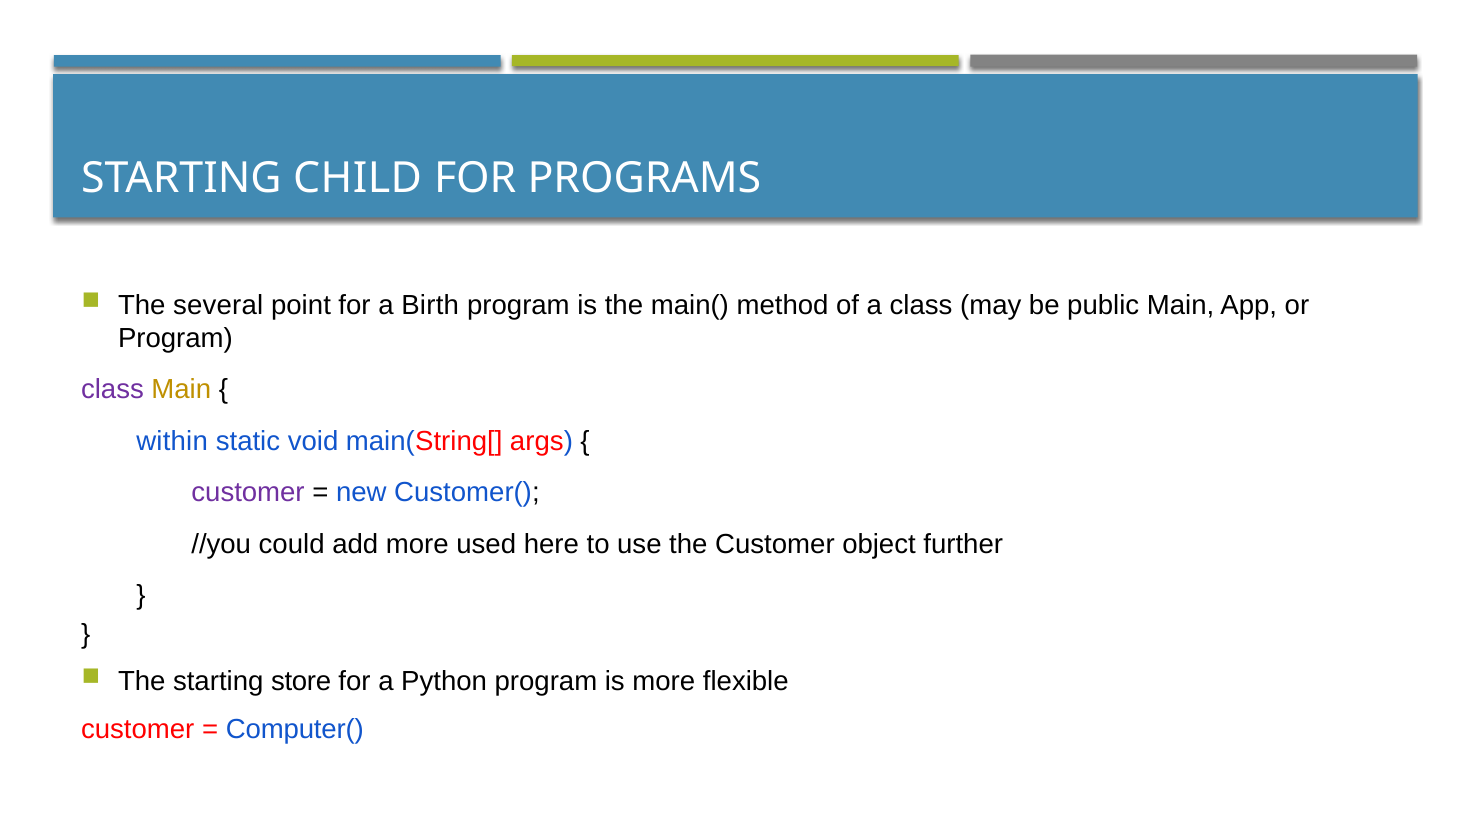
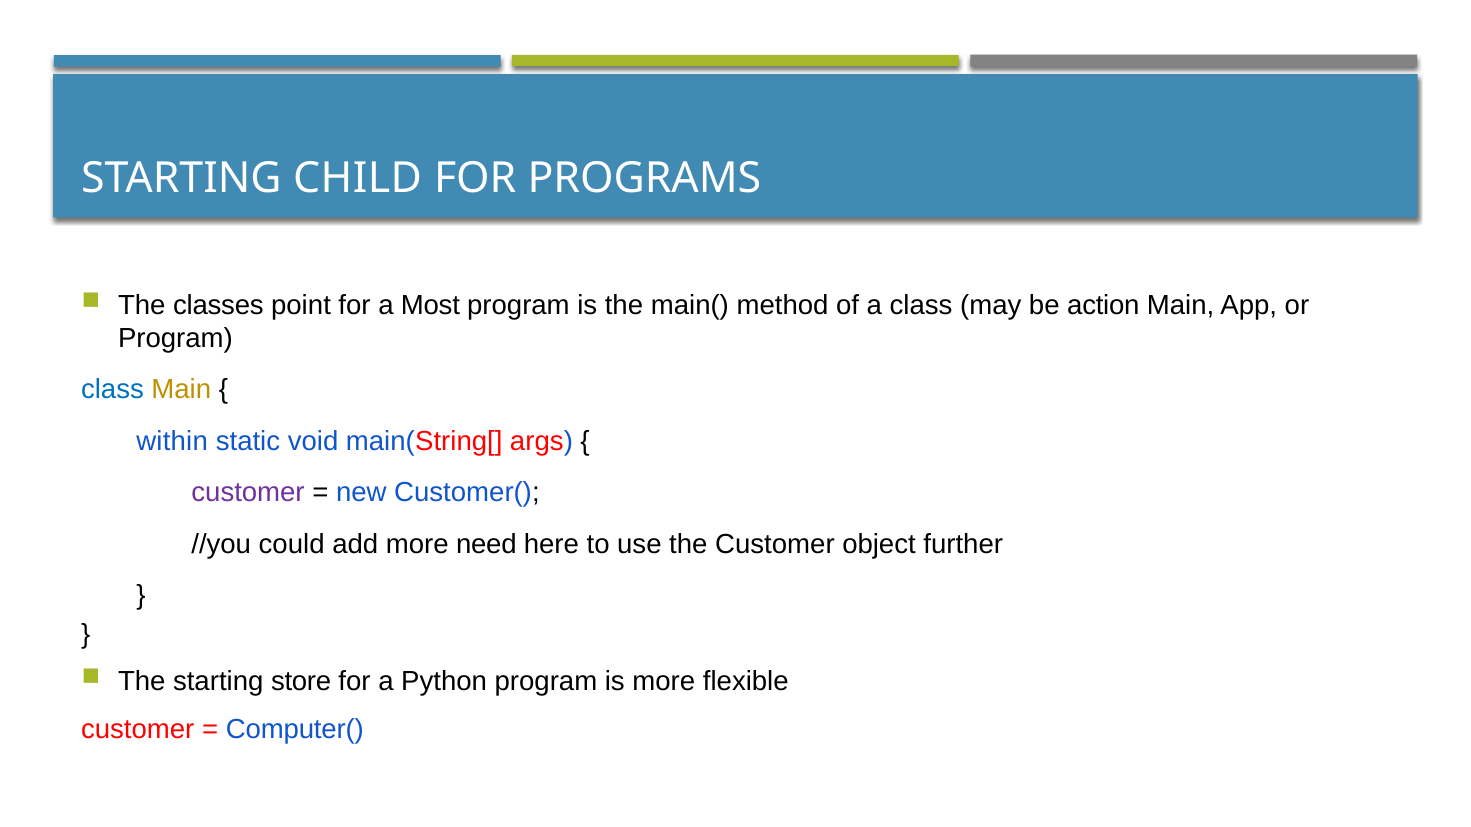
several: several -> classes (218, 305)
Birth: Birth -> Most (430, 305)
public: public -> action (1103, 305)
class colour: purple -> blue (112, 390)
used: used -> need (486, 544)
